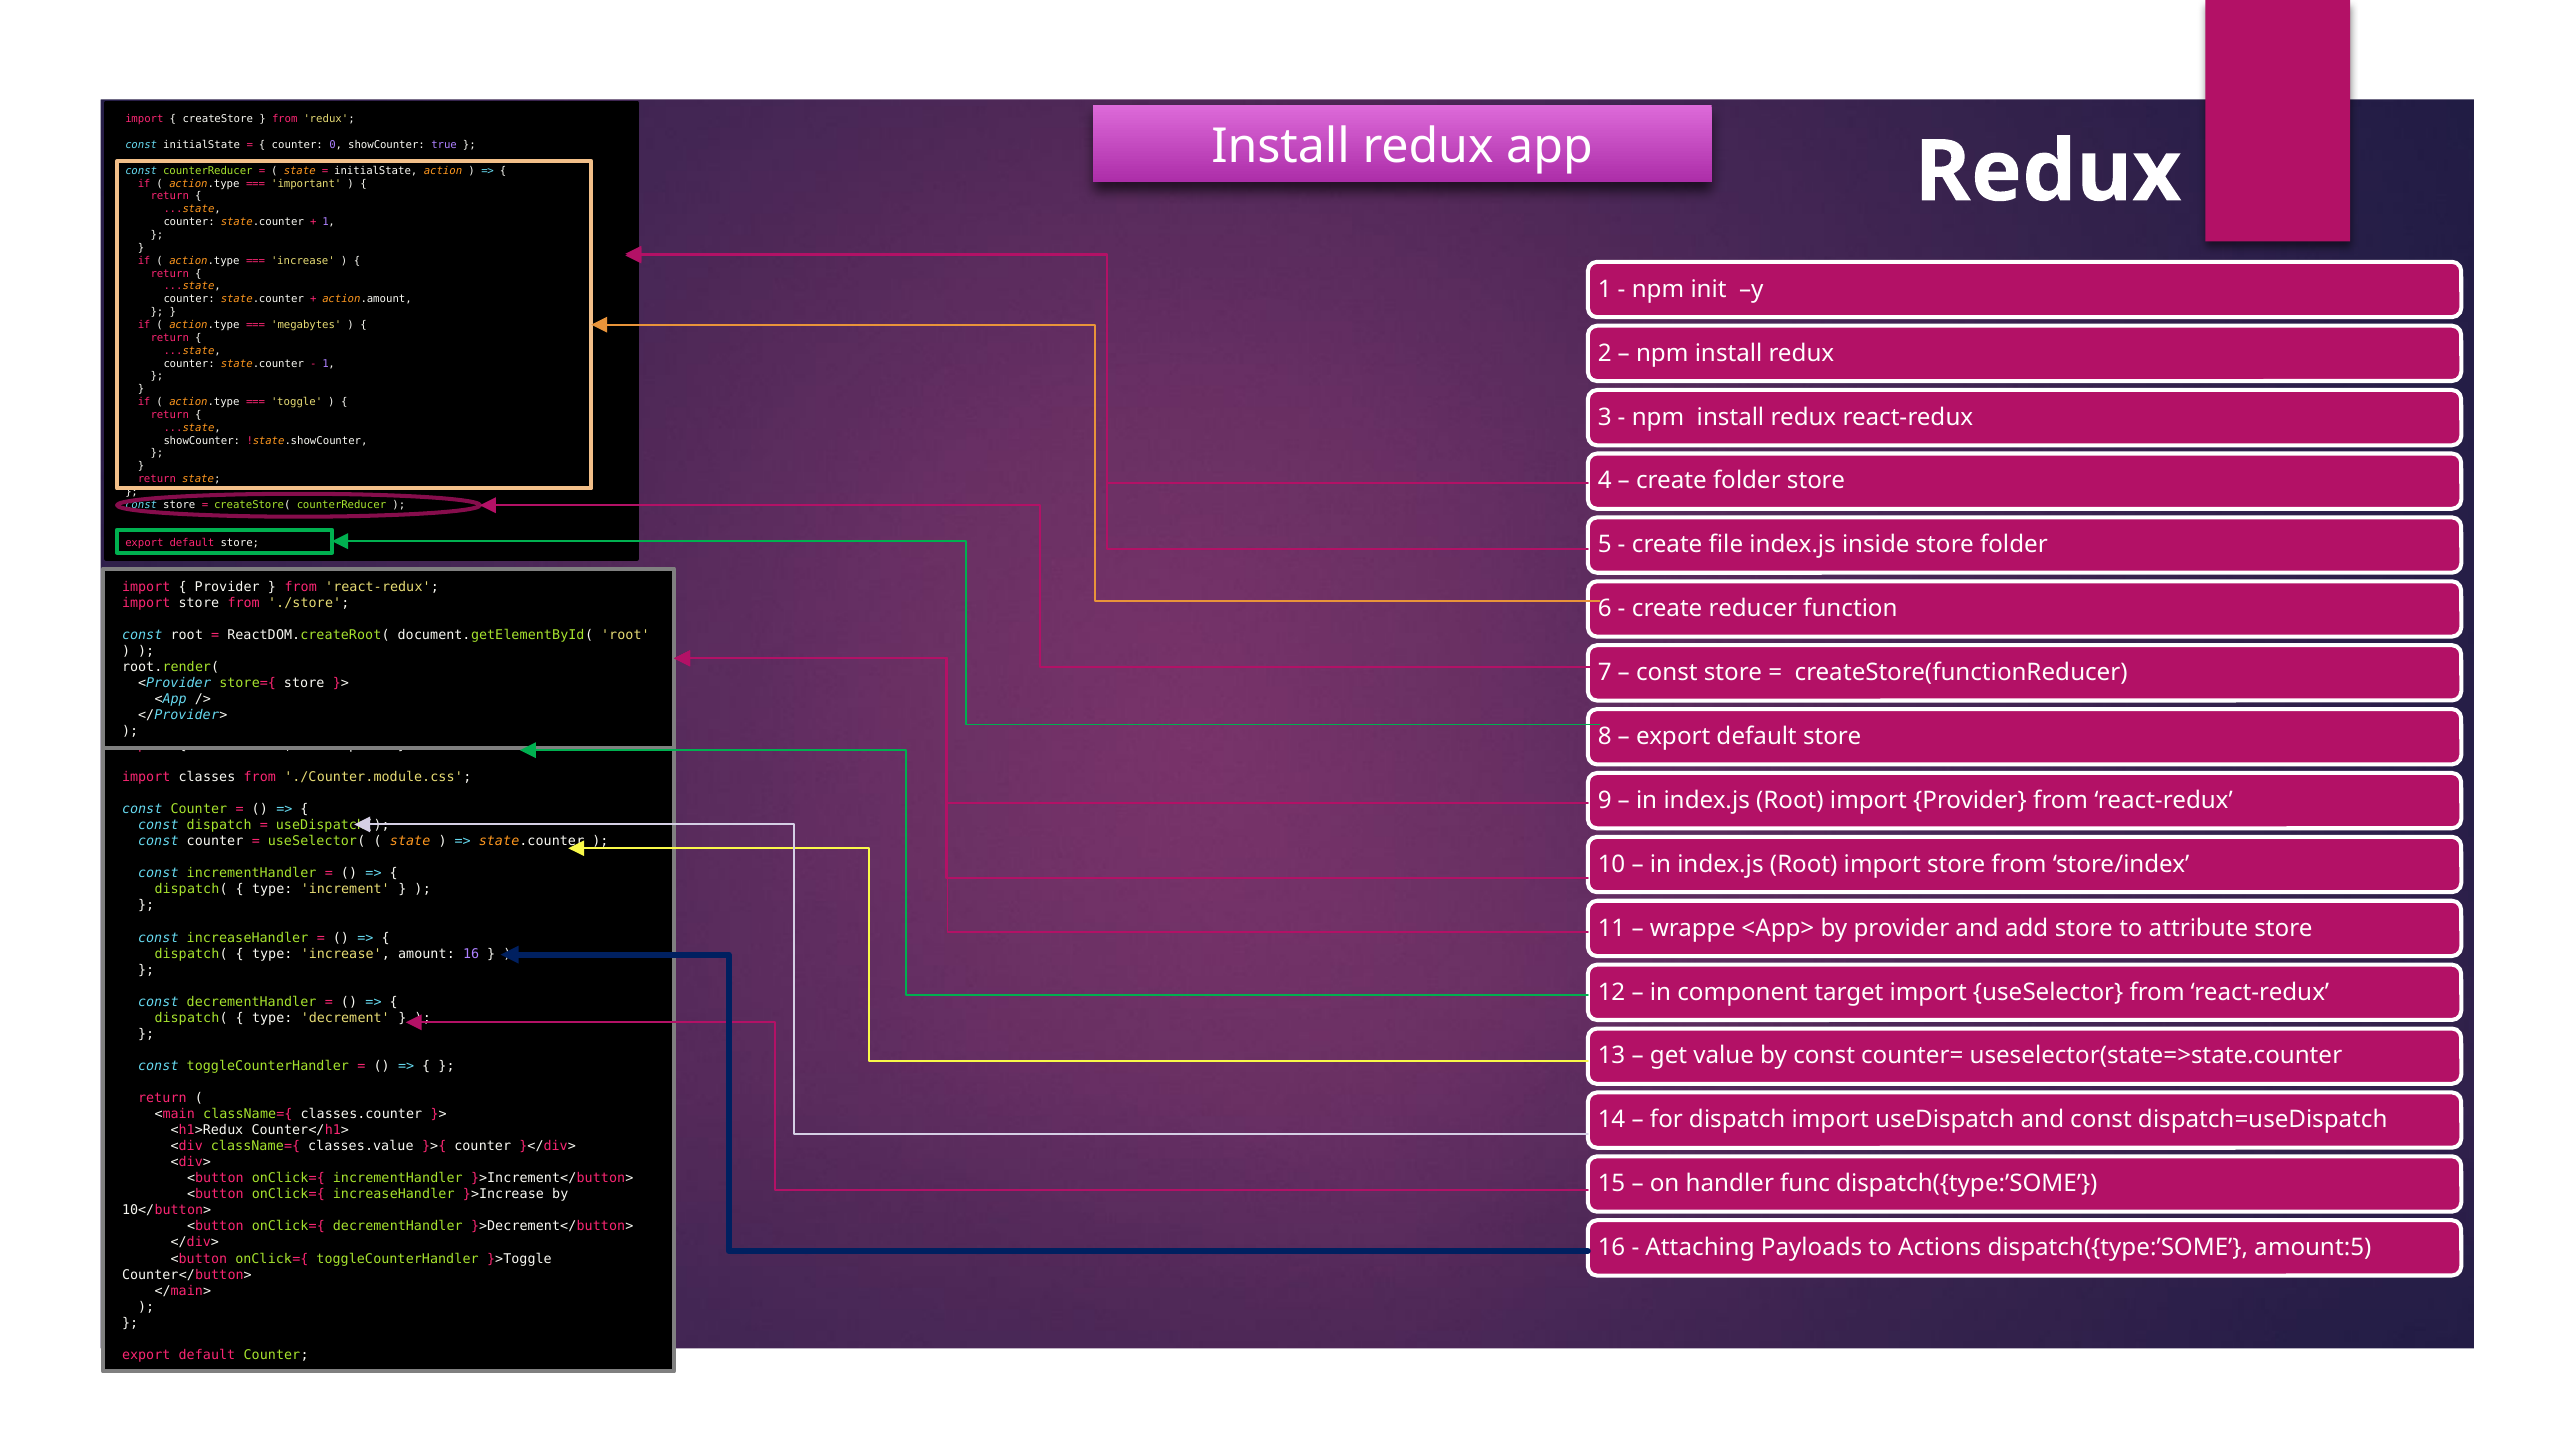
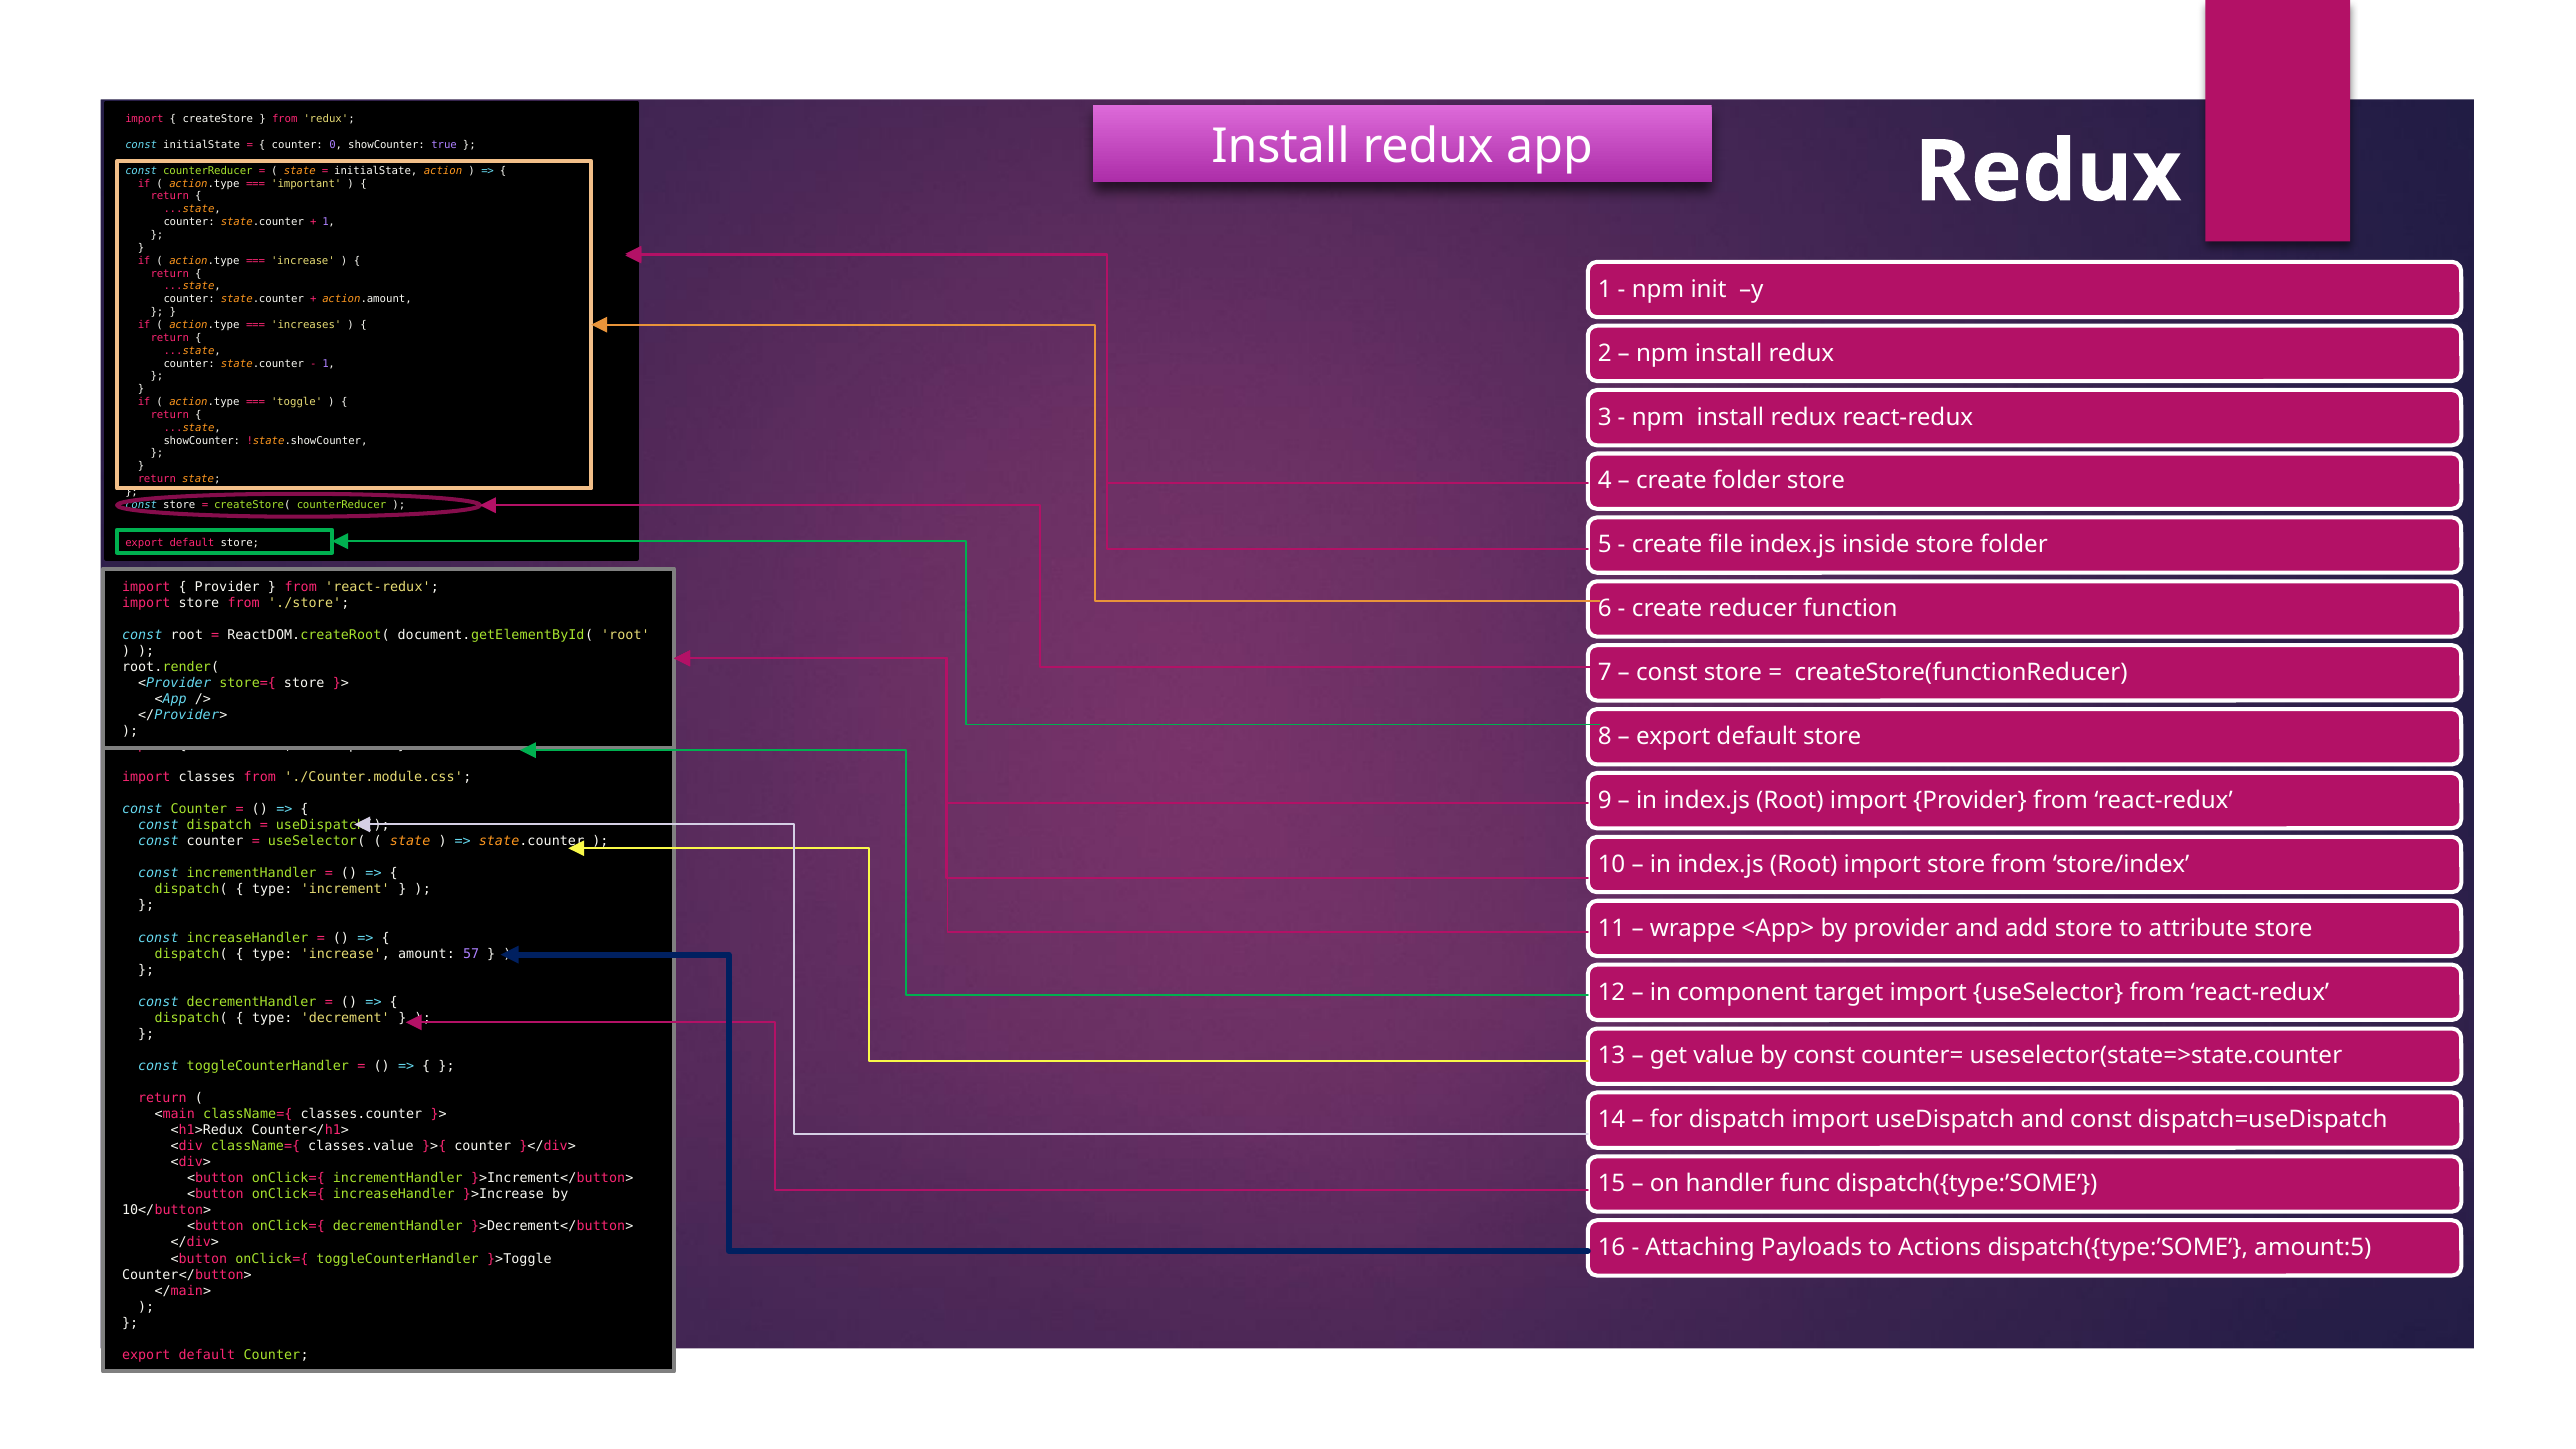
megabytes: megabytes -> increases (306, 325)
amount 16: 16 -> 57 (471, 954)
